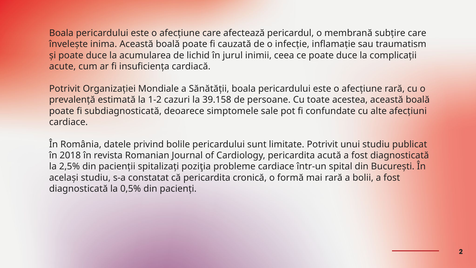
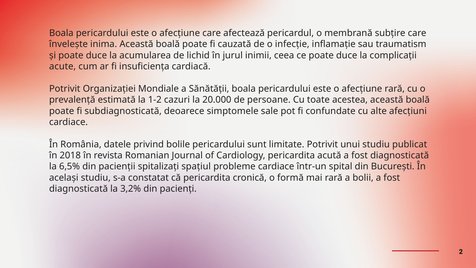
39.158: 39.158 -> 20.000 (217, 100)
2,5%: 2,5% -> 6,5% (70, 166)
poziţia: poziţia -> spațiul (196, 166)
0,5%: 0,5% -> 3,2% (131, 189)
